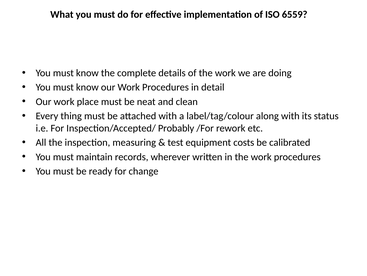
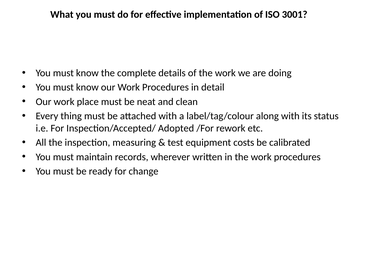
6559: 6559 -> 3001 (295, 14)
Probably: Probably -> Adopted (176, 128)
